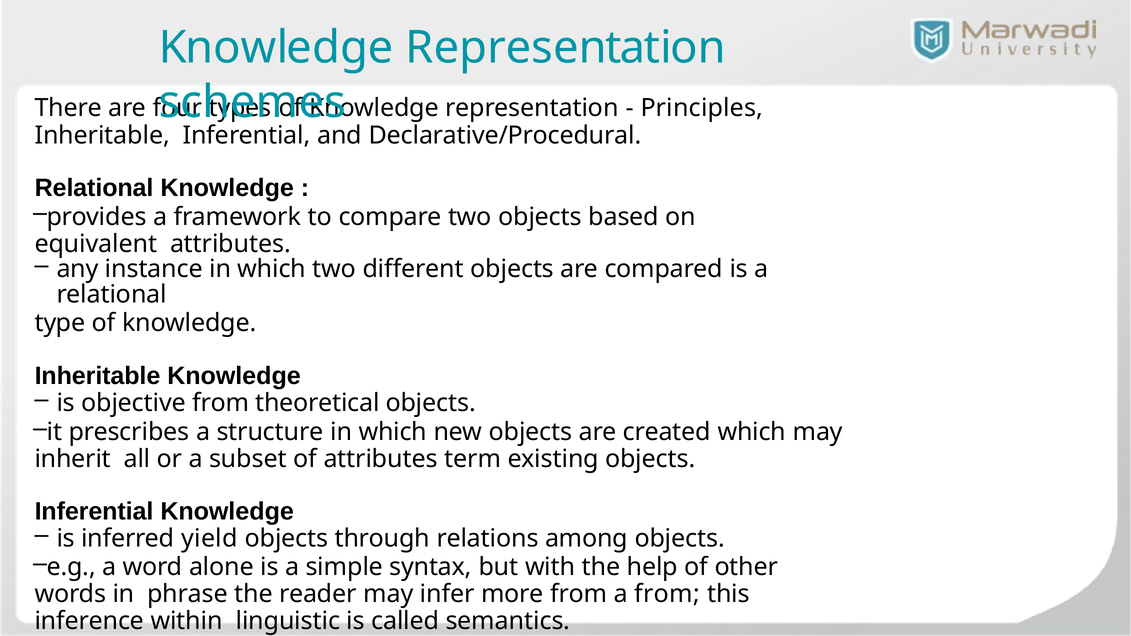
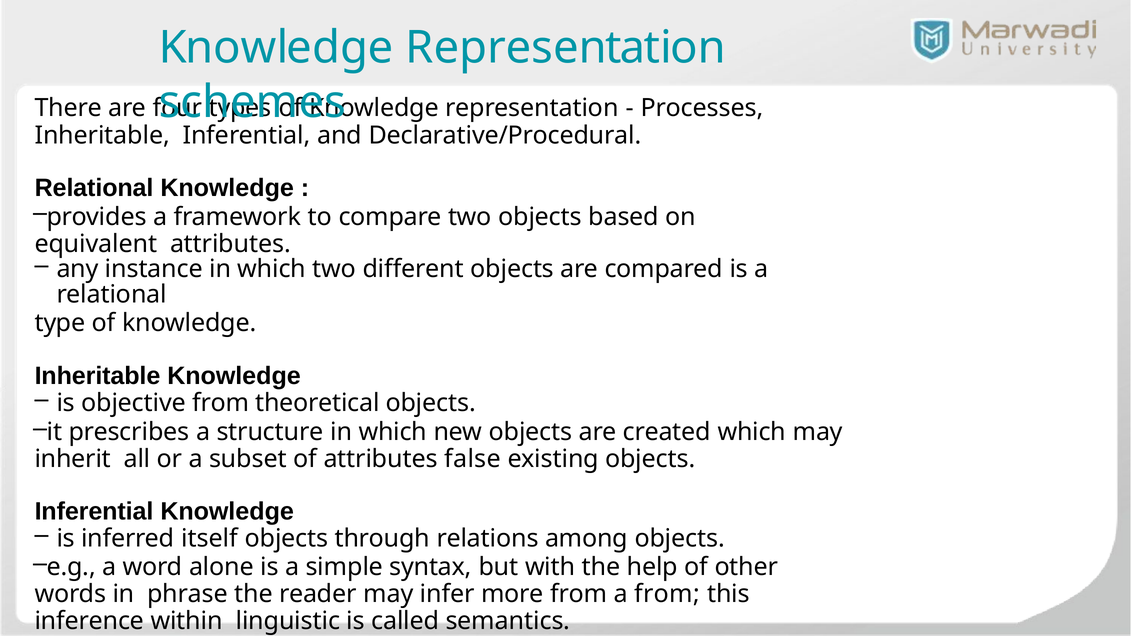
Principles: Principles -> Processes (702, 108)
term: term -> false (473, 459)
yield: yield -> itself (210, 539)
